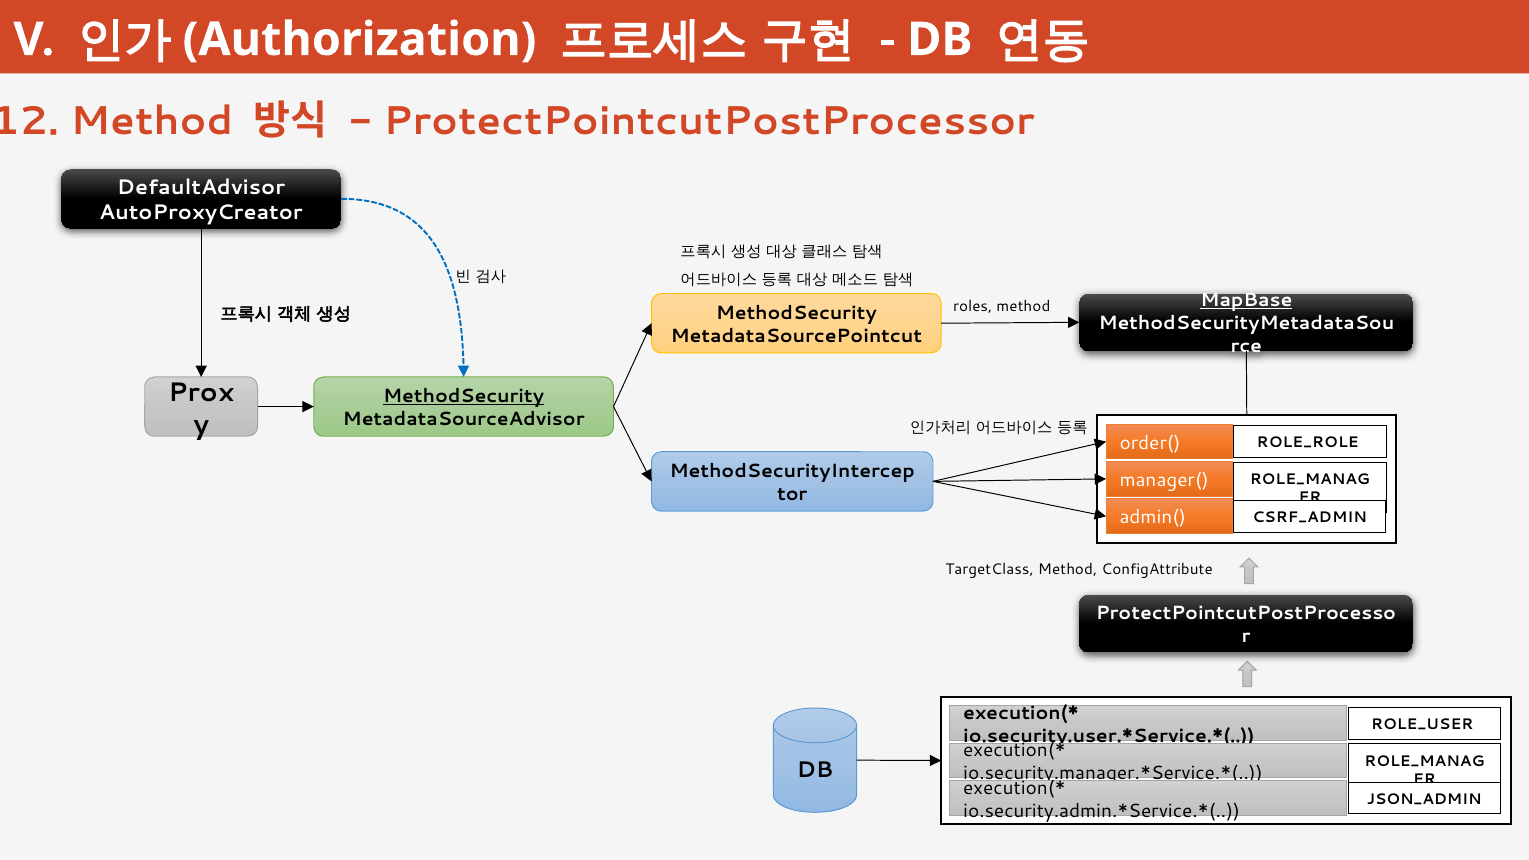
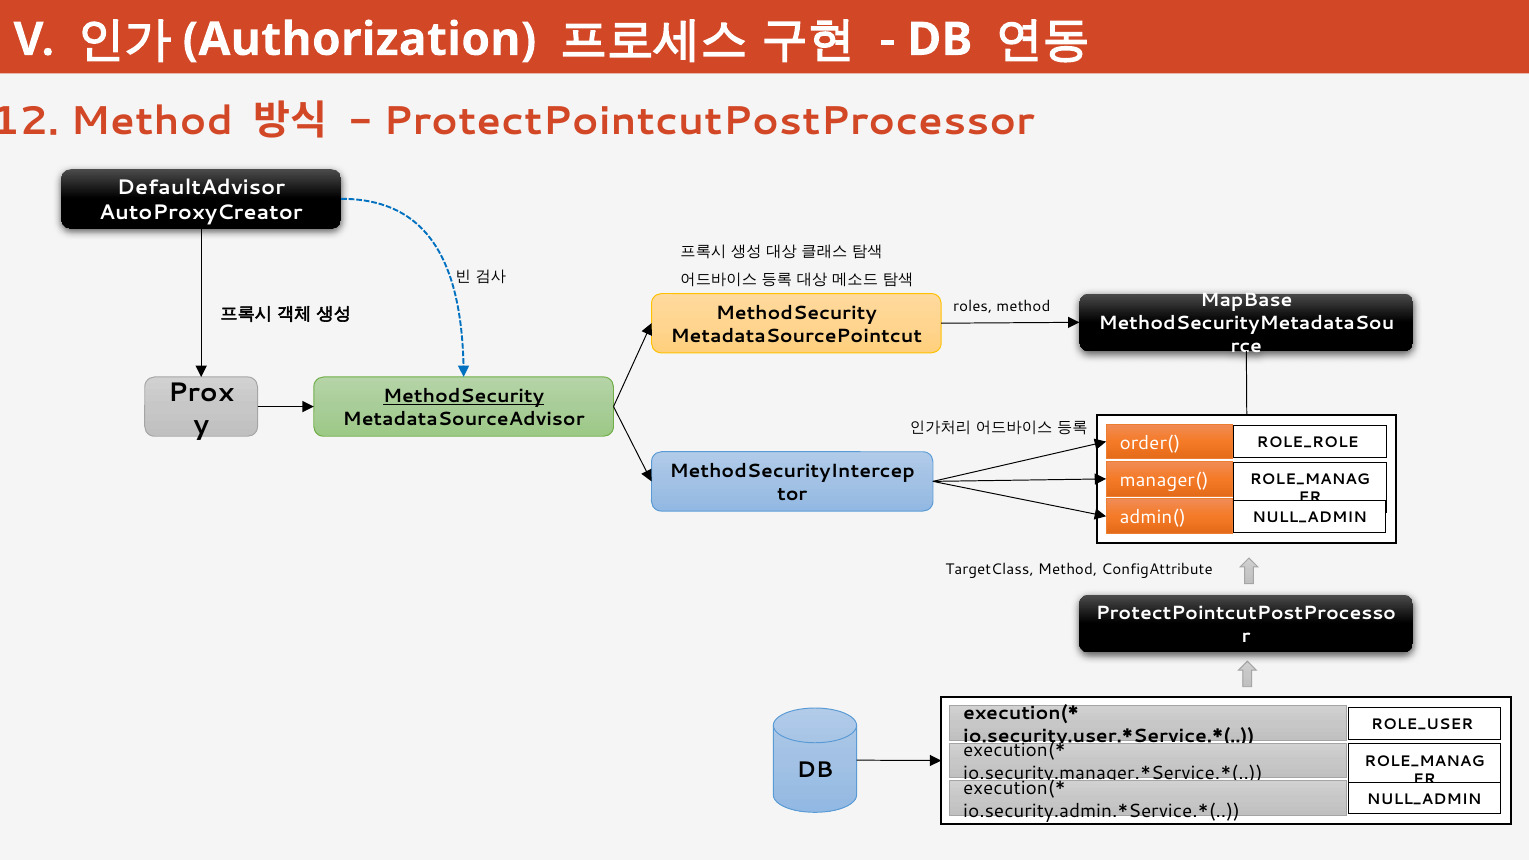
MapBase underline: present -> none (1246, 301)
CSRF_ADMIN: CSRF_ADMIN -> NULL_ADMIN (1310, 518)
JSON_ADMIN: JSON_ADMIN -> NULL_ADMIN (1424, 799)
